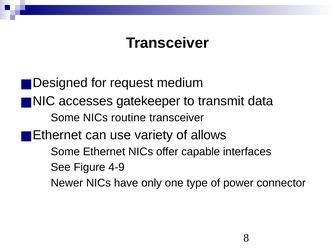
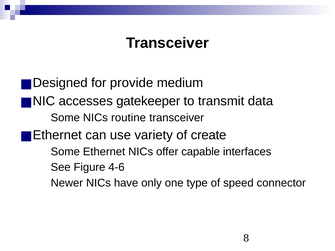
request: request -> provide (132, 83)
allows: allows -> create (209, 135)
4-9: 4-9 -> 4-6 (116, 167)
power: power -> speed (238, 183)
